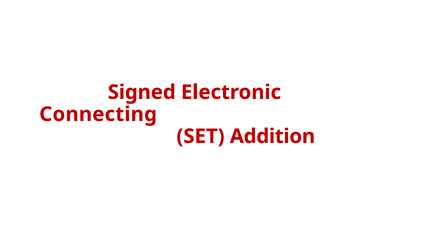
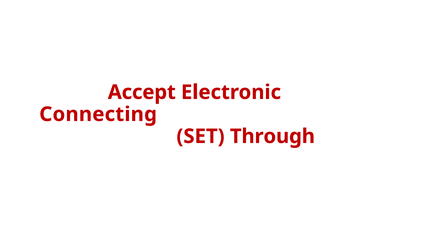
Signed: Signed -> Accept (142, 92)
Addition: Addition -> Through (272, 136)
